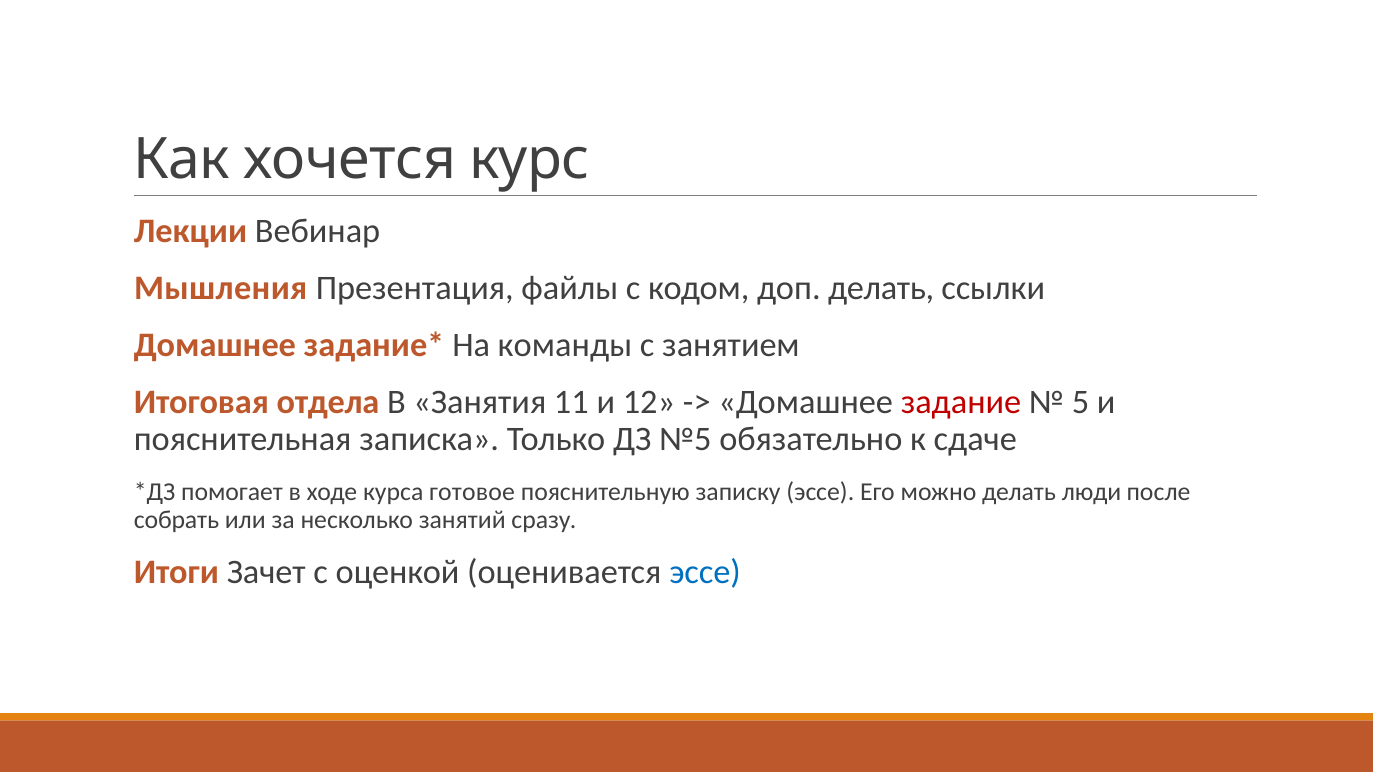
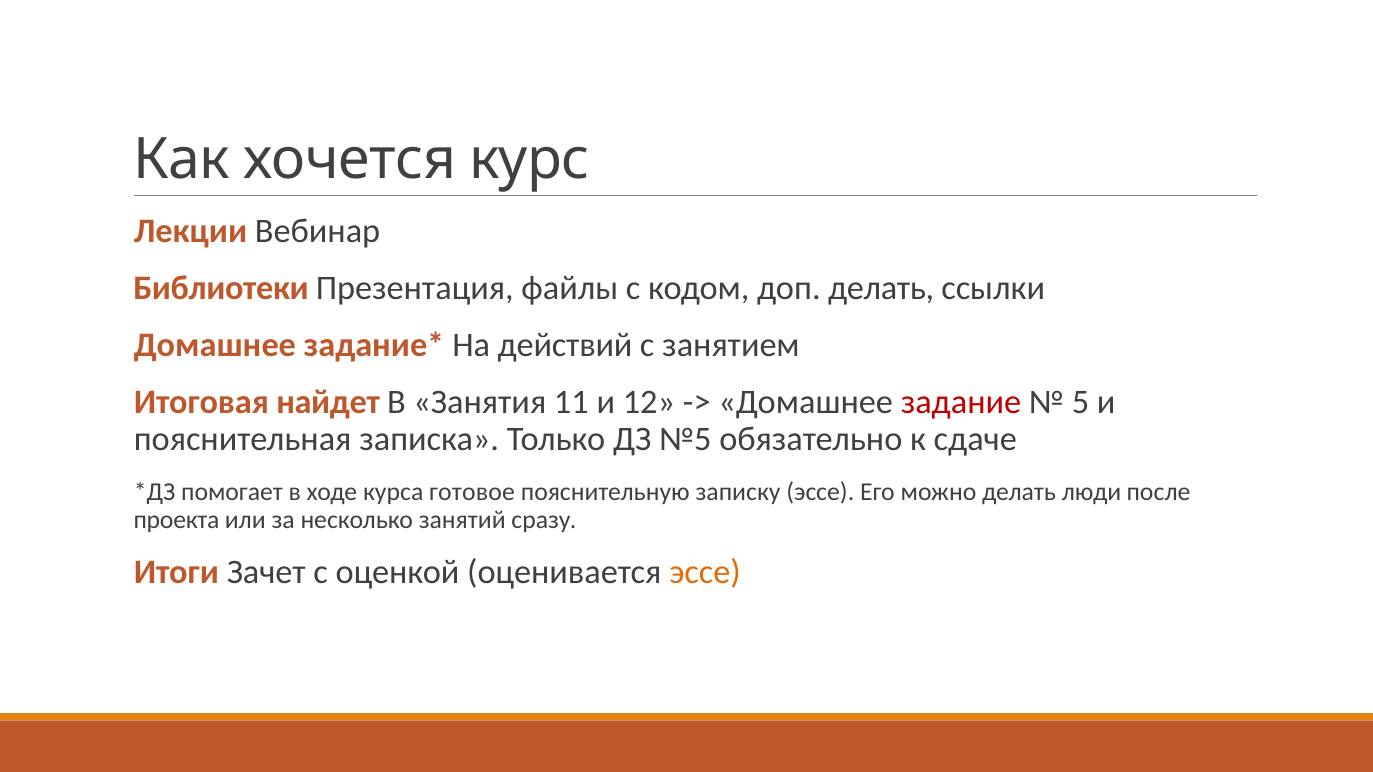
Мышления: Мышления -> Библиотеки (221, 288)
команды: команды -> действий (565, 346)
отдела: отдела -> найдет (328, 403)
собрать: собрать -> проекта (177, 520)
эссе colour: blue -> orange (705, 572)
